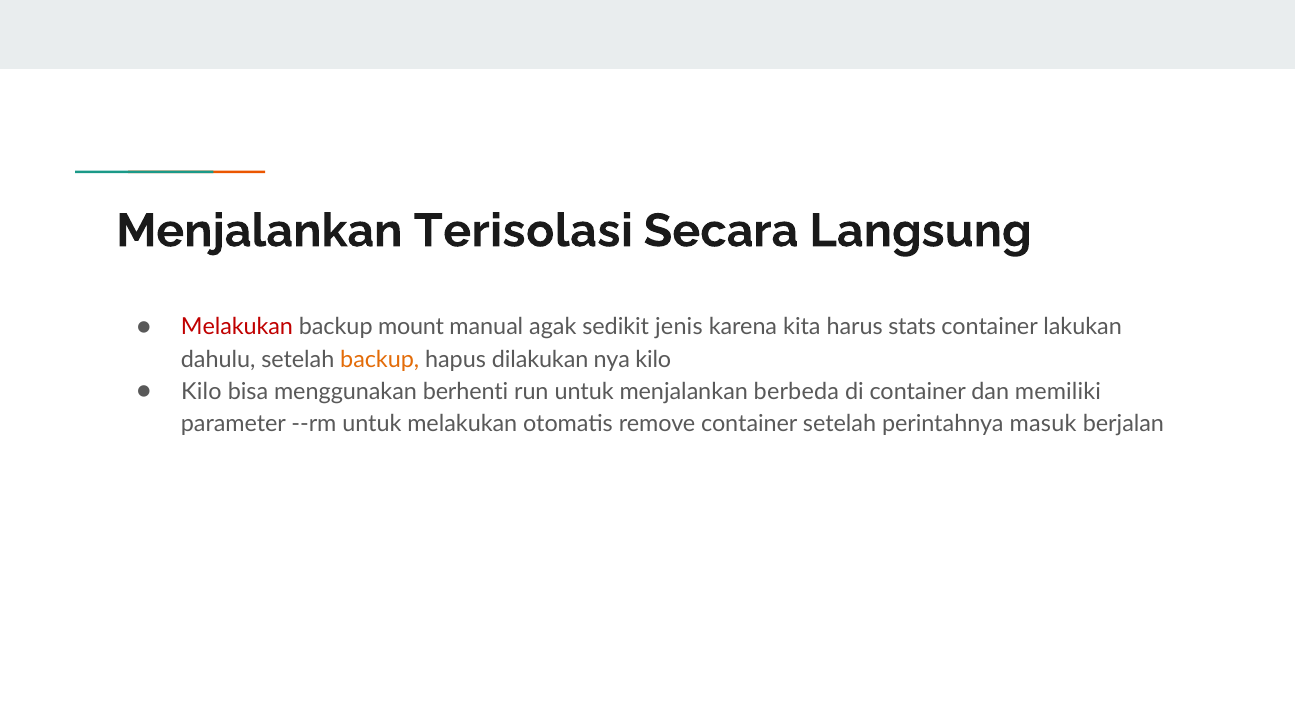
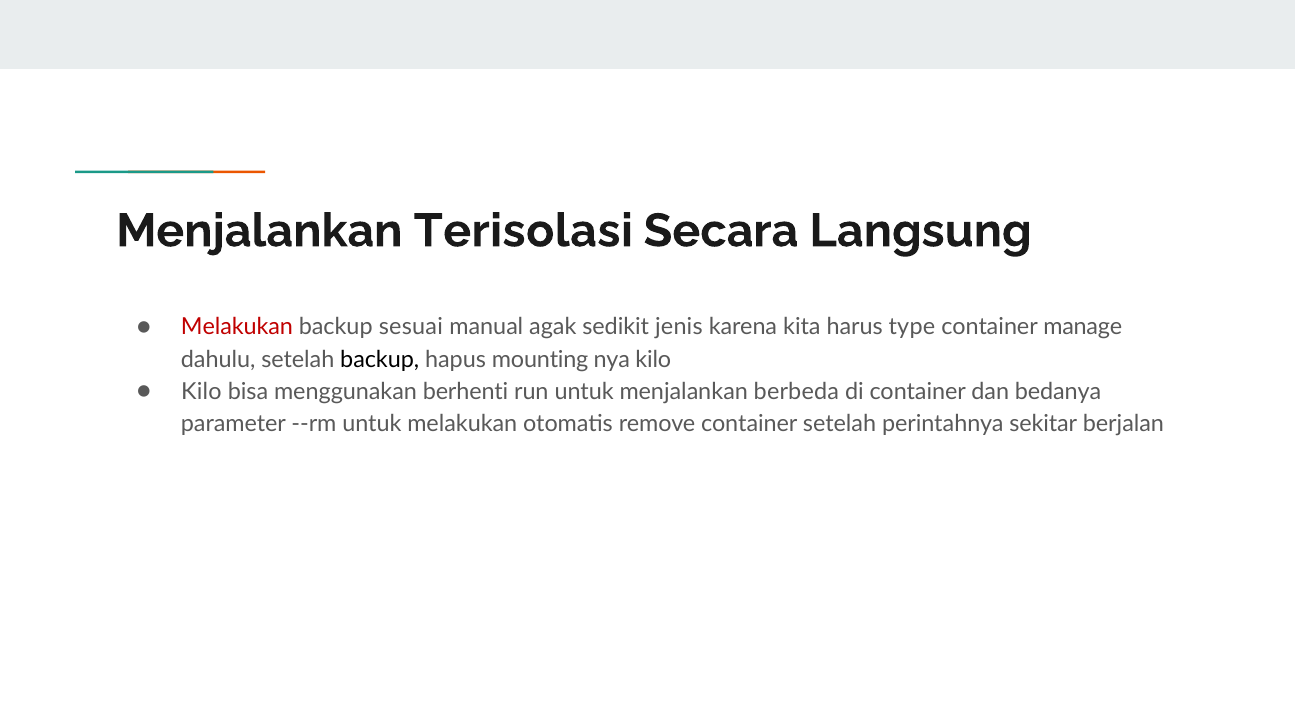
mount: mount -> sesuai (411, 327)
stats: stats -> type (912, 327)
lakukan: lakukan -> manage (1083, 327)
backup colour: orange -> black (380, 360)
dilakukan: dilakukan -> mounting (540, 360)
memiliki: memiliki -> bedanya (1058, 392)
masuk: masuk -> sekitar (1043, 424)
